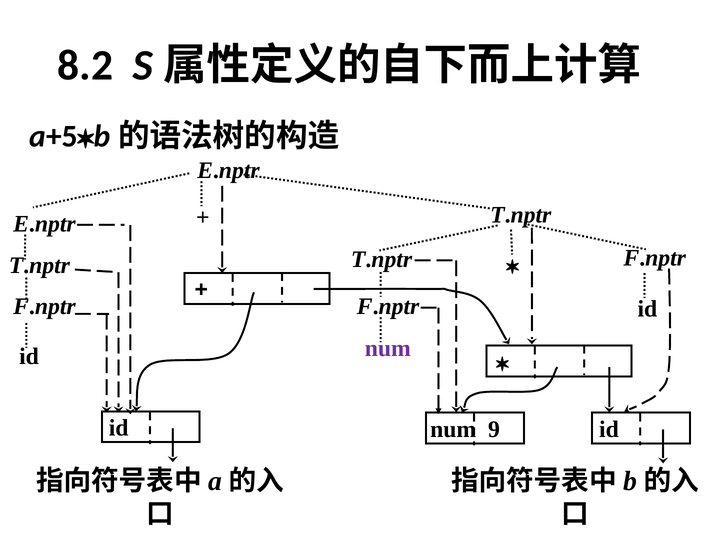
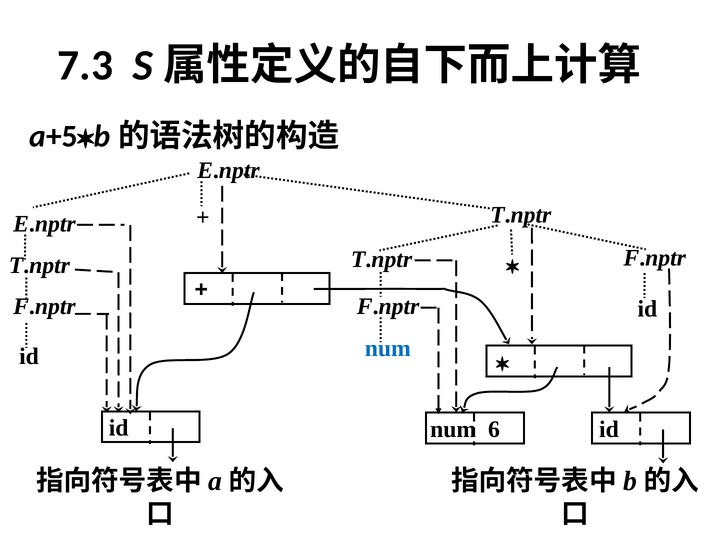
8.2: 8.2 -> 7.3 (85, 65)
num colour: purple -> blue (388, 349)
9: 9 -> 6 (494, 429)
